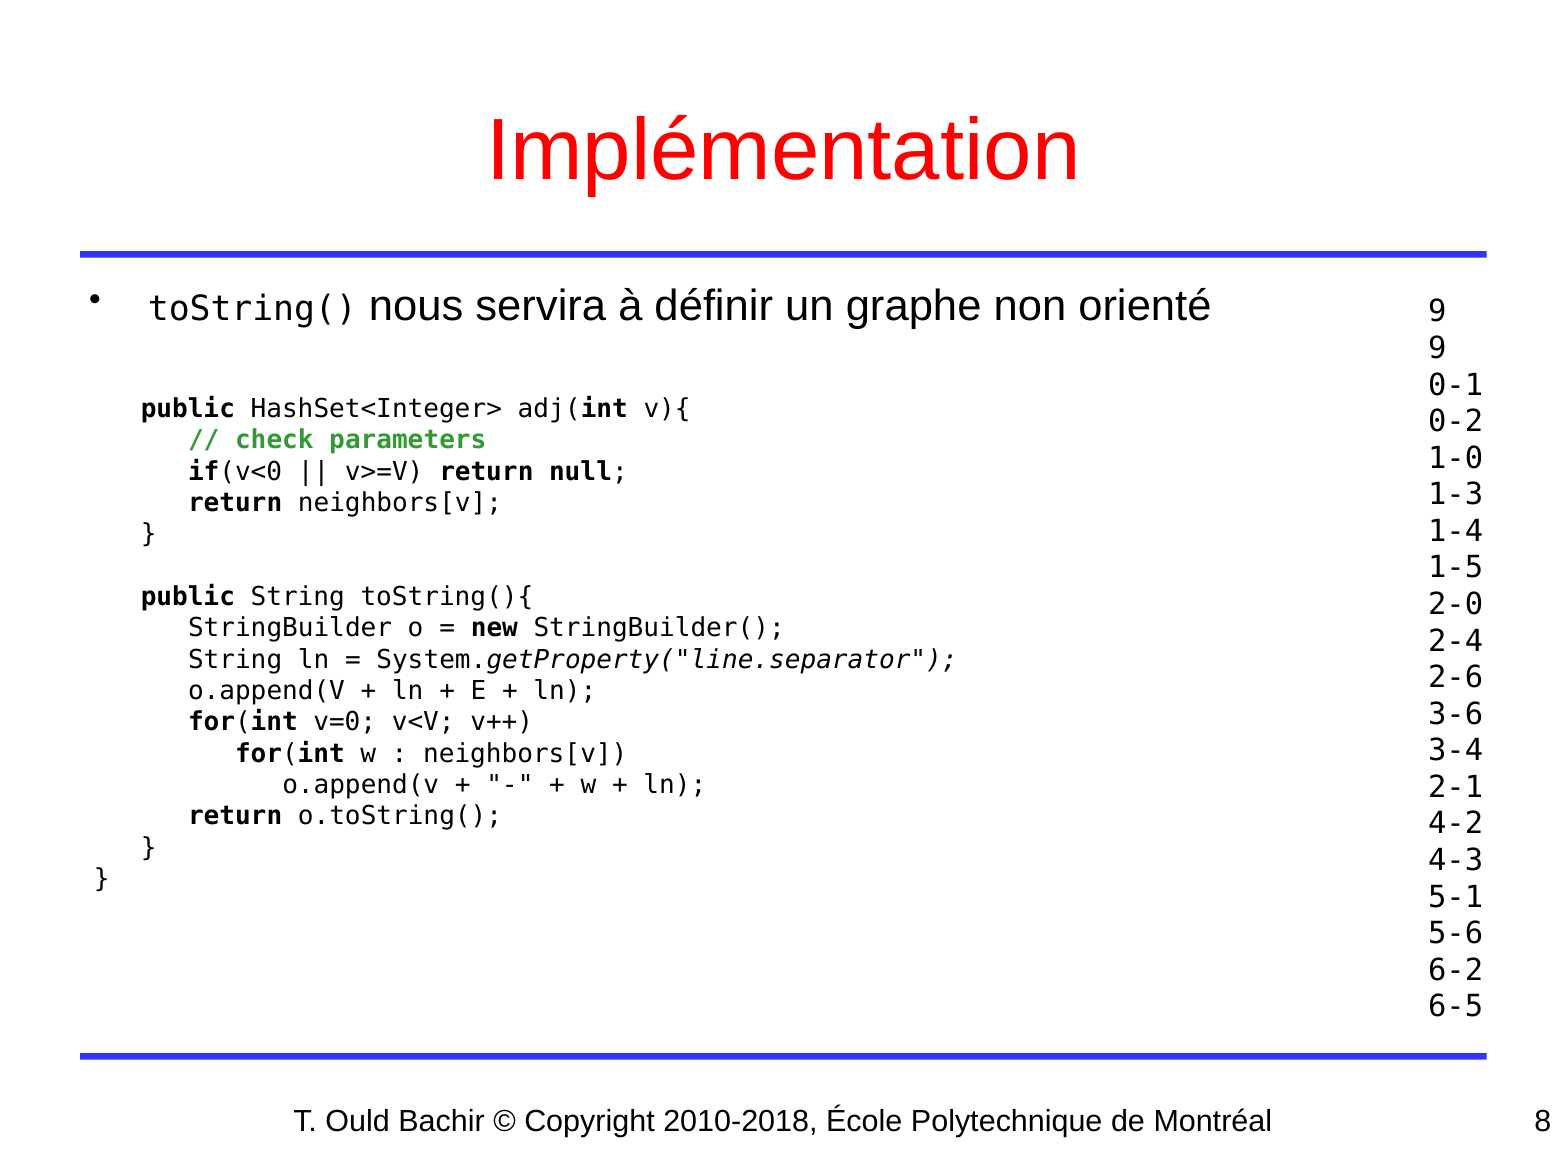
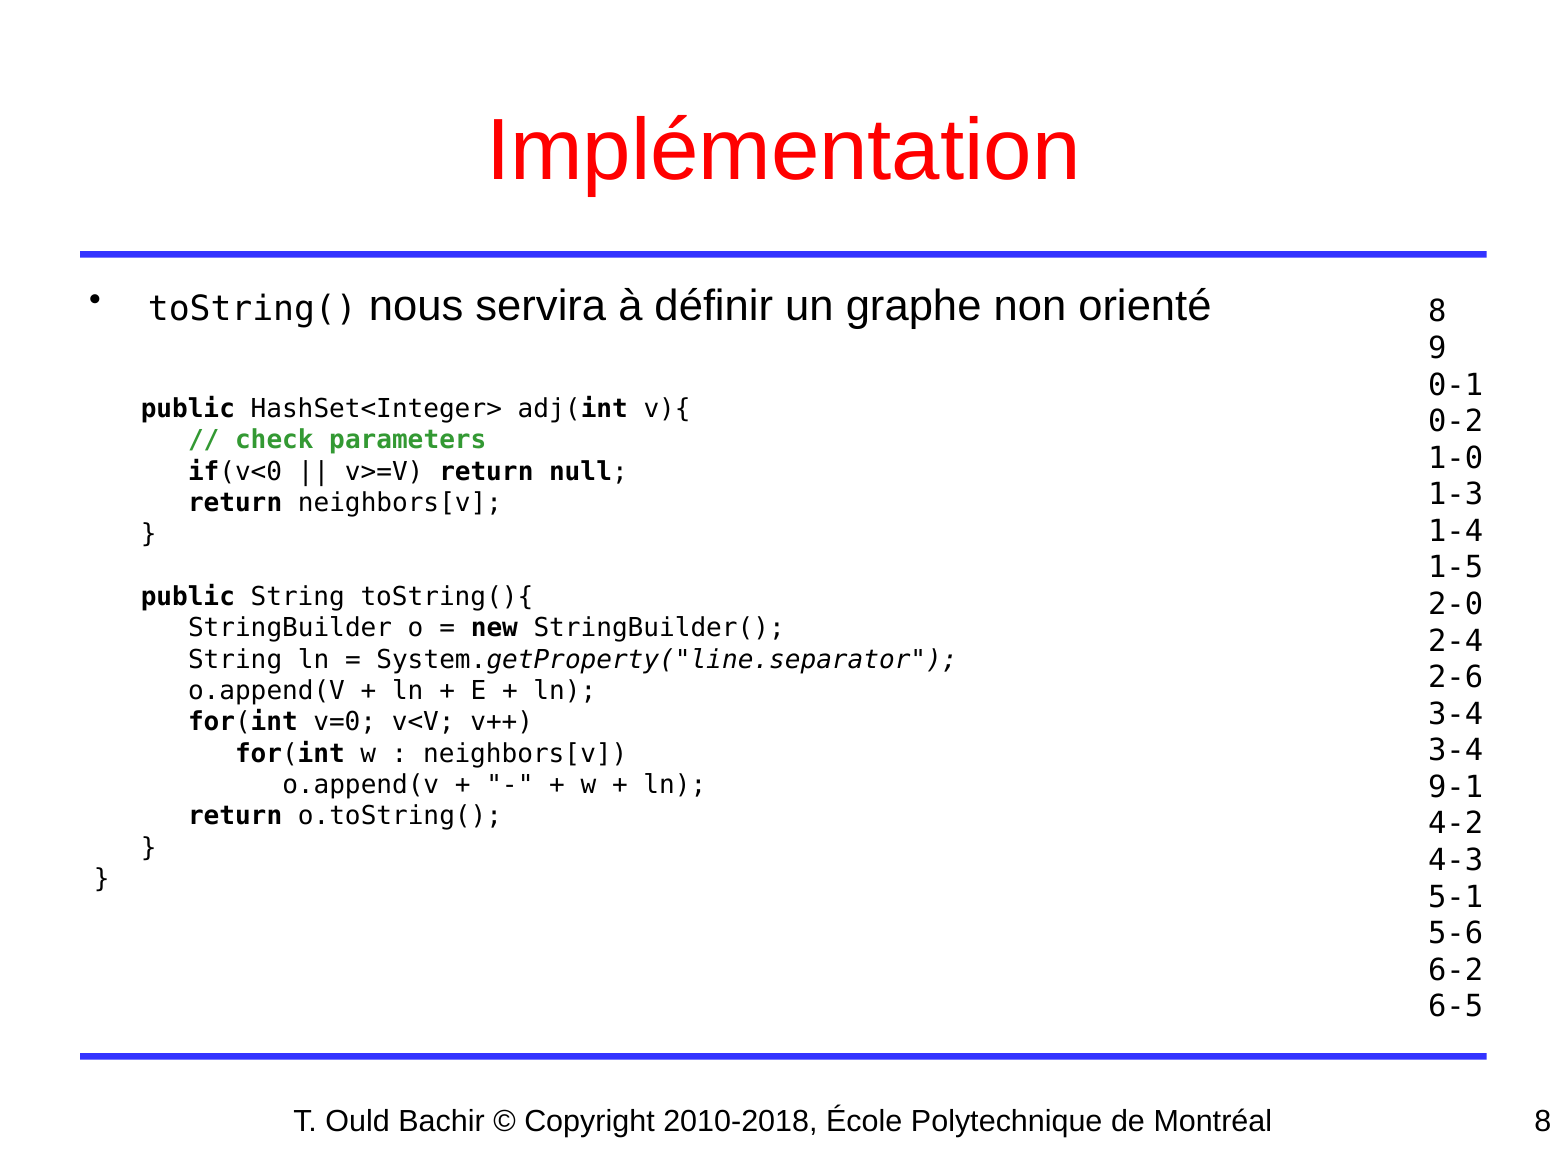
orienté 9: 9 -> 8 (1437, 312)
3-6: 3-6 -> 3-4 (1456, 714)
2-1: 2-1 -> 9-1 (1456, 788)
